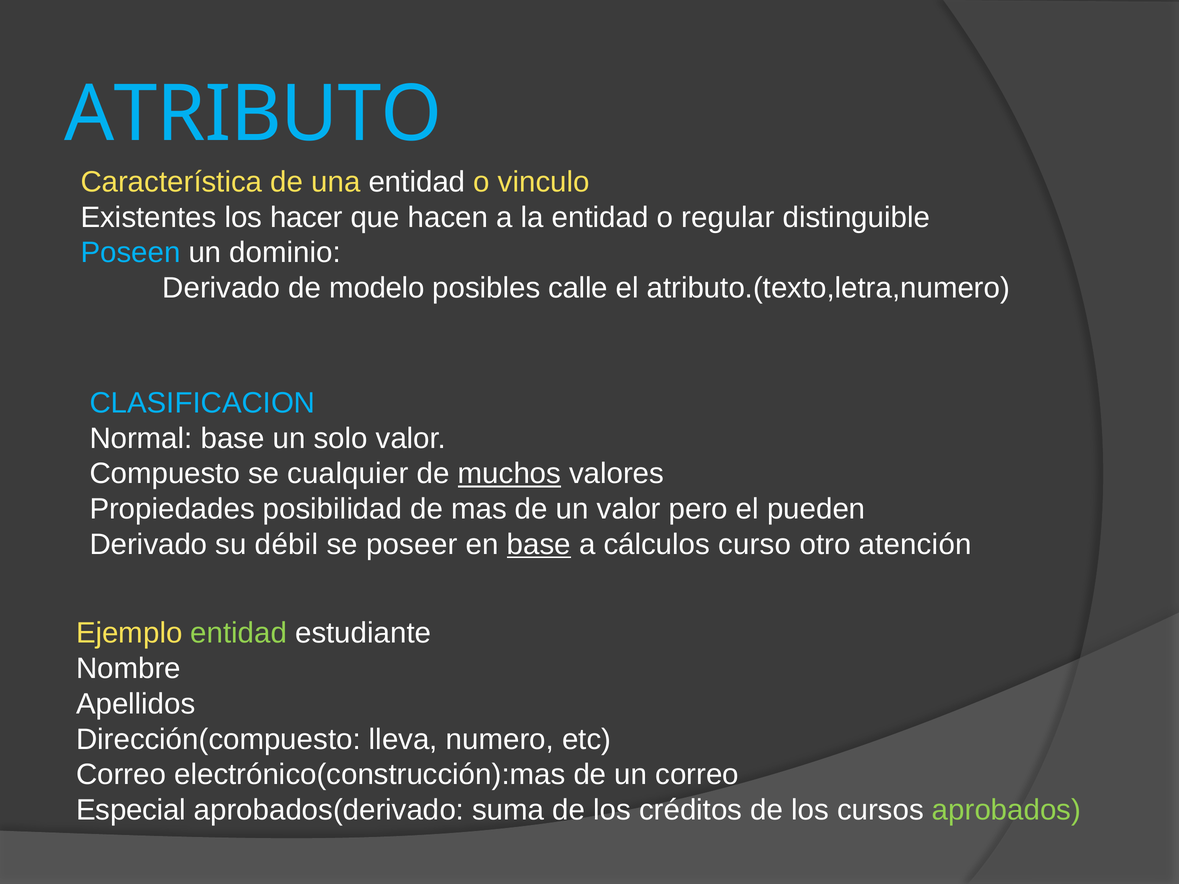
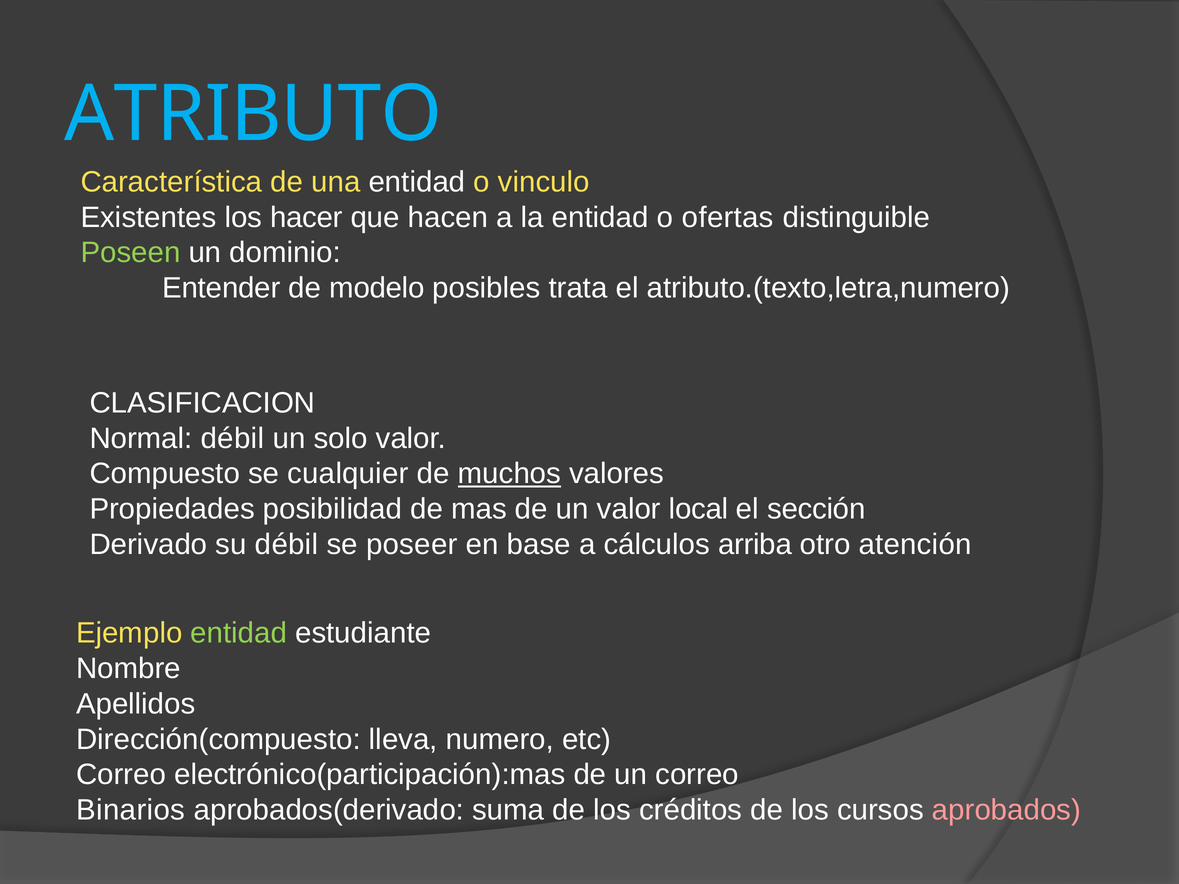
regular: regular -> ofertas (728, 217)
Poseen colour: light blue -> light green (131, 253)
Derivado: Derivado -> Entender (221, 288)
calle: calle -> trata (578, 288)
CLASIFICACION colour: light blue -> white (202, 403)
Normal base: base -> débil (232, 439)
pero: pero -> local (698, 509)
pueden: pueden -> sección (816, 509)
base underline: present -> none (539, 545)
curso: curso -> arriba (755, 545)
electrónico(construcción):mas: electrónico(construcción):mas -> electrónico(participación):mas (370, 775)
Especial: Especial -> Binarios (131, 810)
aprobados colour: light green -> pink (1006, 810)
